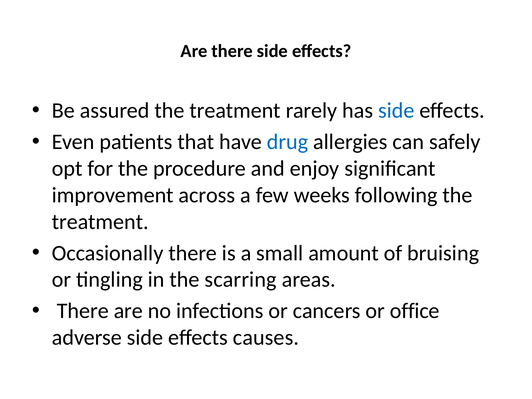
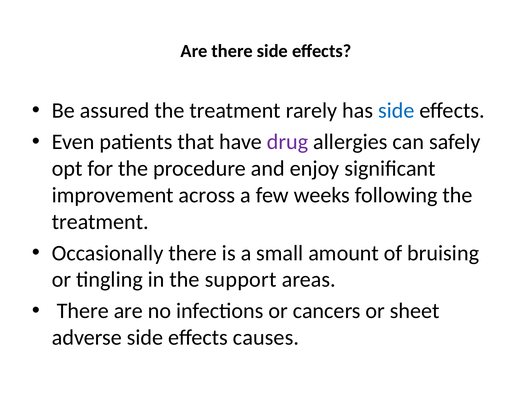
drug colour: blue -> purple (288, 142)
scarring: scarring -> support (241, 280)
office: office -> sheet (415, 311)
